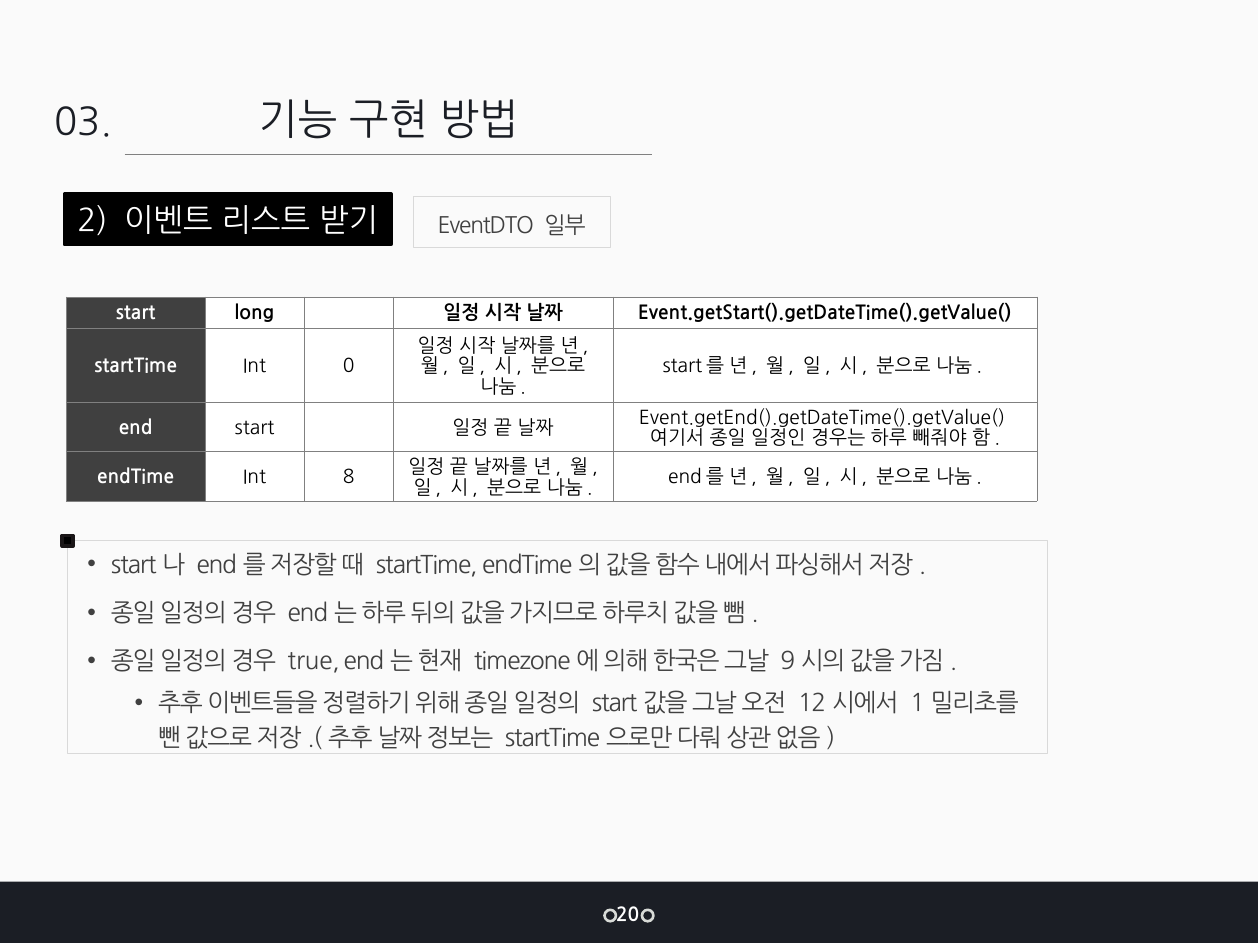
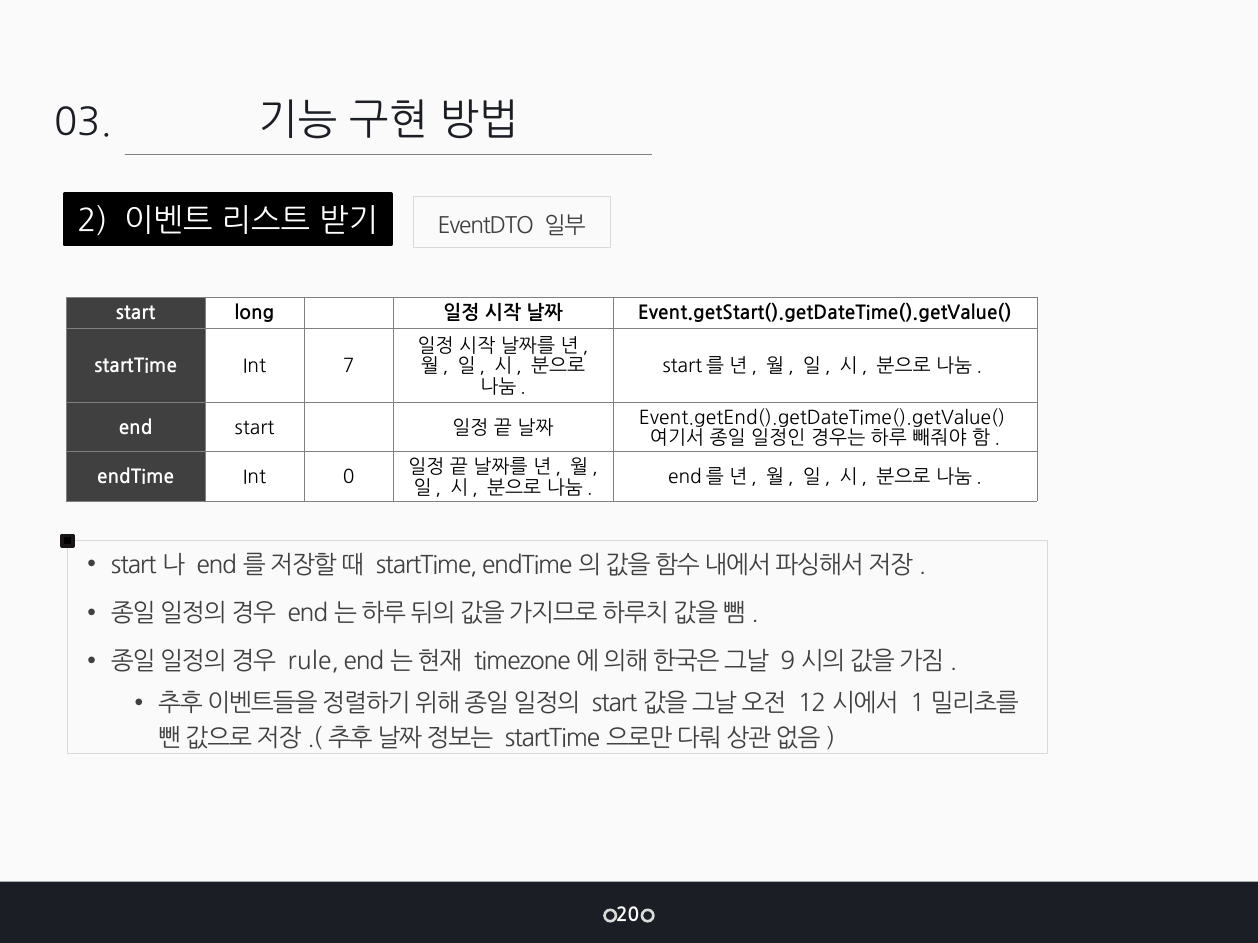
0: 0 -> 7 (349, 367)
8: 8 -> 0 (349, 478)
true: true -> rule (313, 662)
